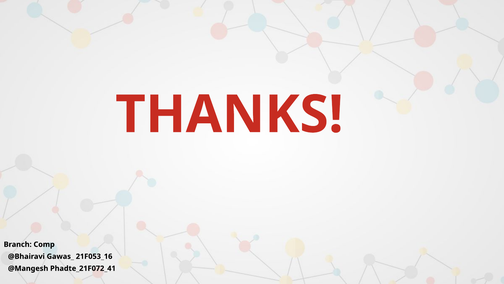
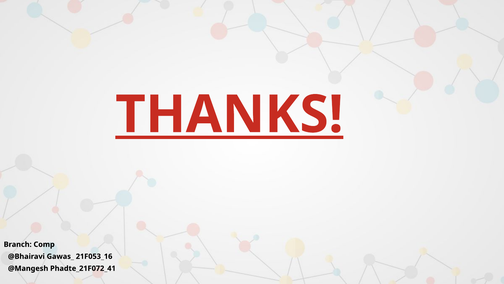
THANKS underline: none -> present (229, 115)
